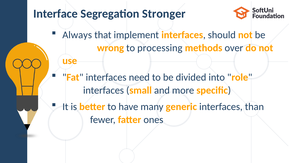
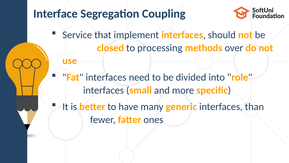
Stronger: Stronger -> Coupling (164, 14)
Always: Always -> Service (77, 35)
wrong: wrong -> closed (110, 48)
